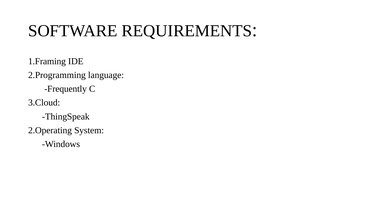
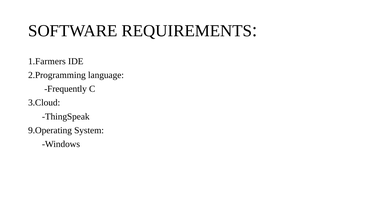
1.Framing: 1.Framing -> 1.Farmers (47, 62)
2.Operating: 2.Operating -> 9.Operating (50, 131)
